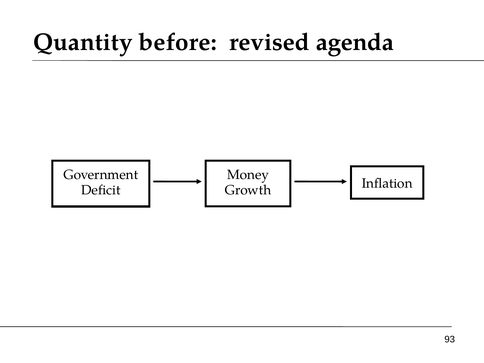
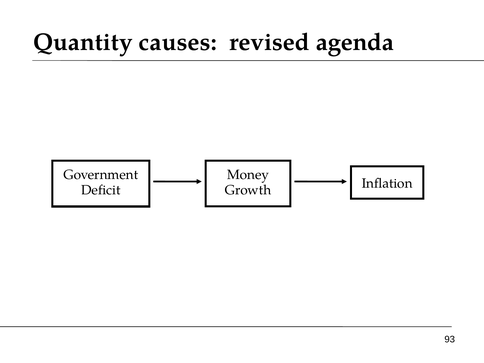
before: before -> causes (178, 42)
